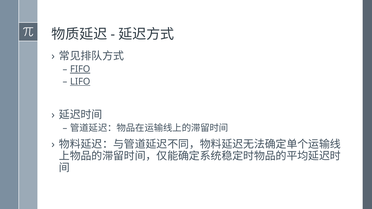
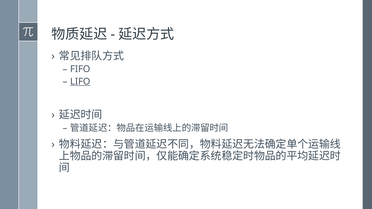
FIFO underline: present -> none (80, 69)
